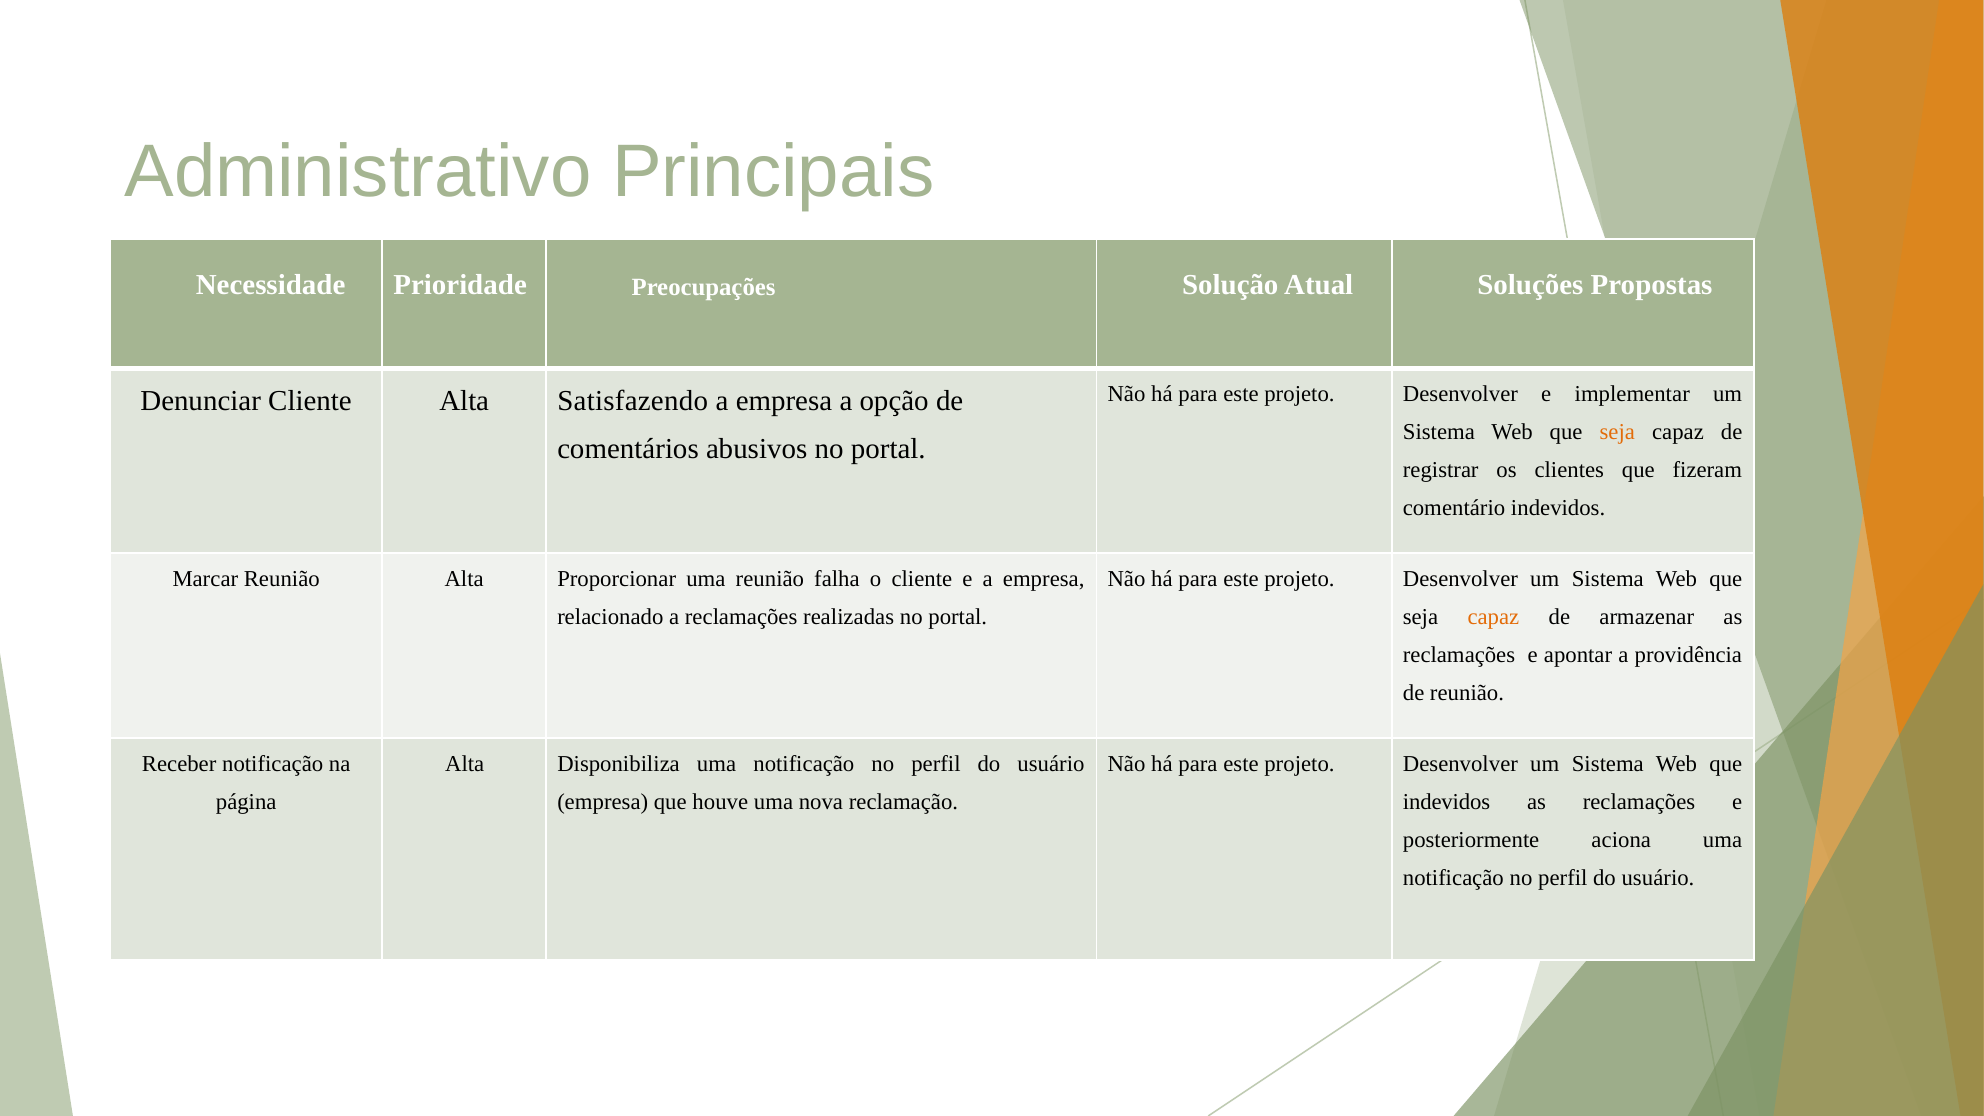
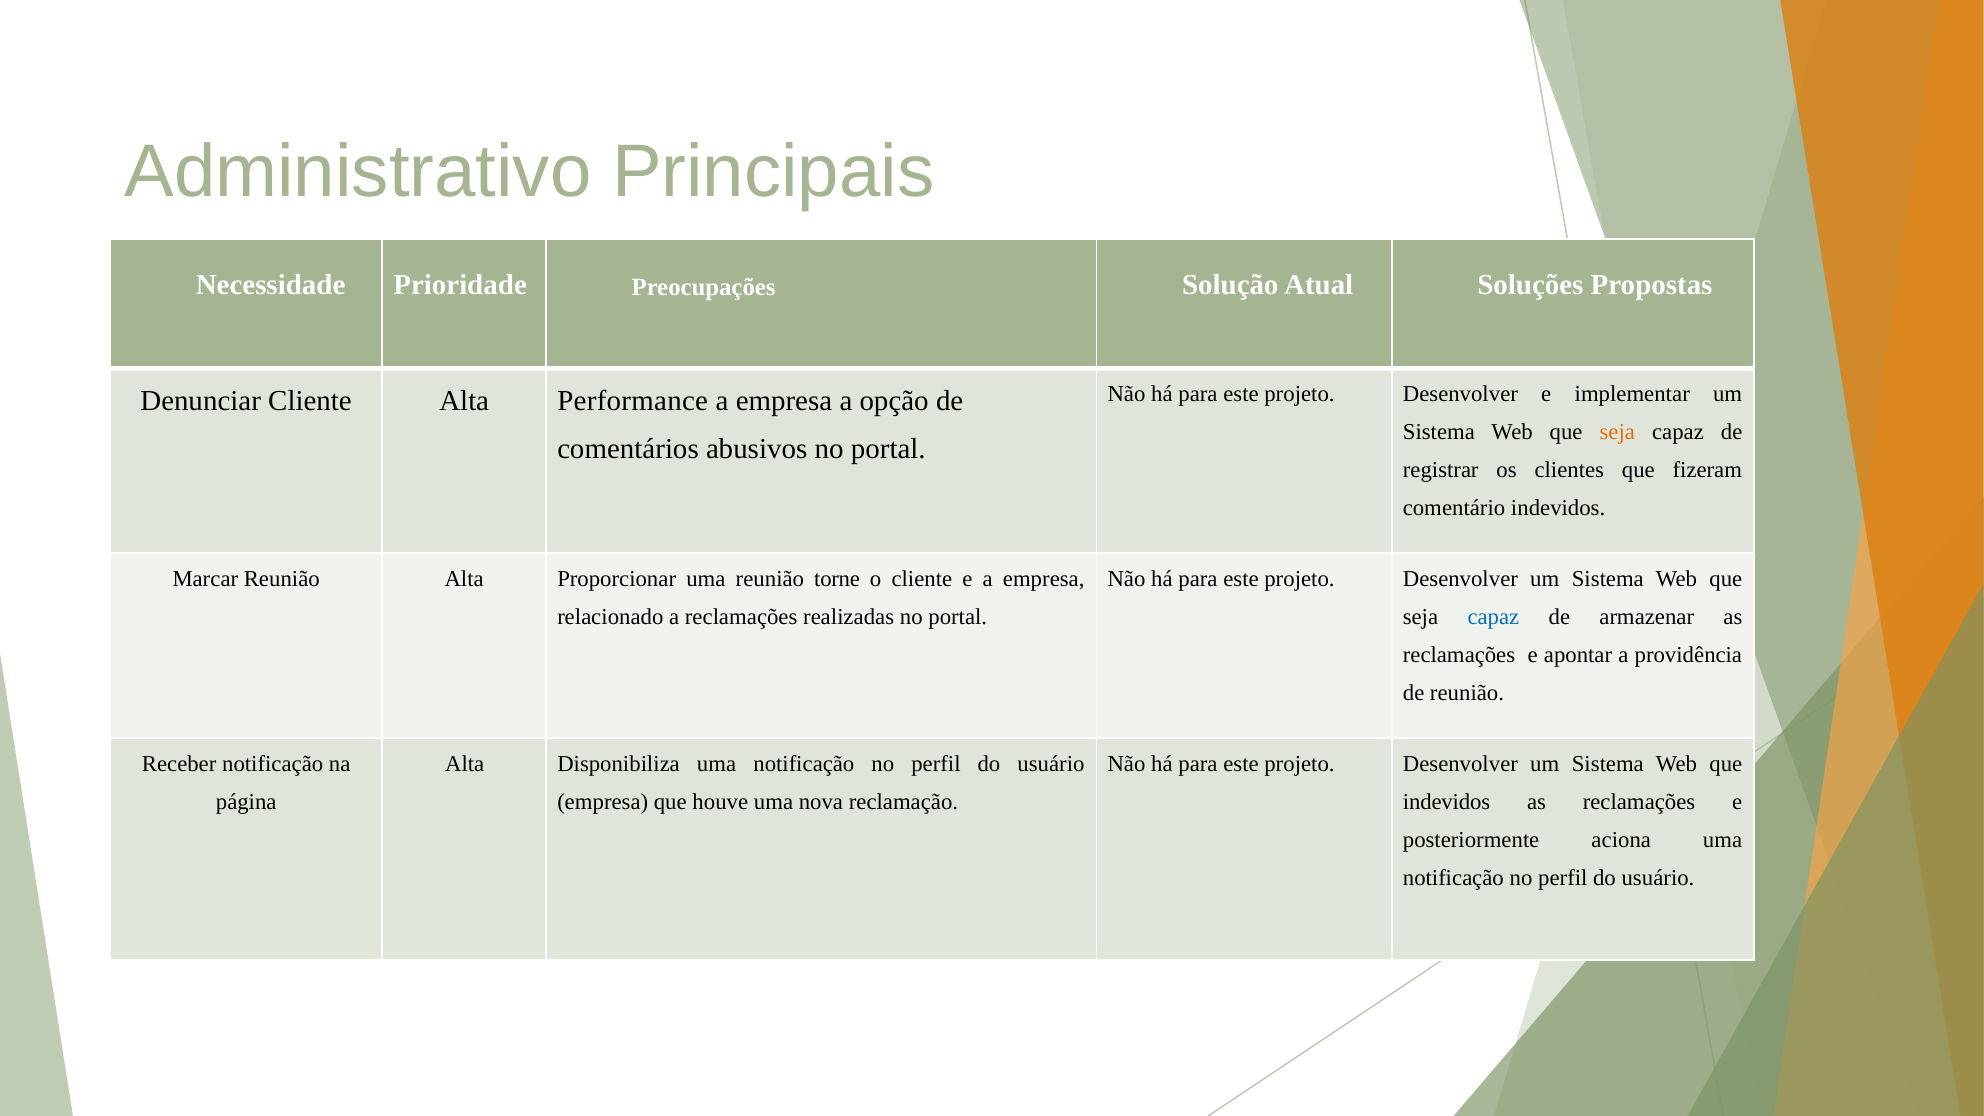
Satisfazendo: Satisfazendo -> Performance (633, 401)
falha: falha -> torne (837, 579)
capaz colour: orange -> blue (1493, 617)
